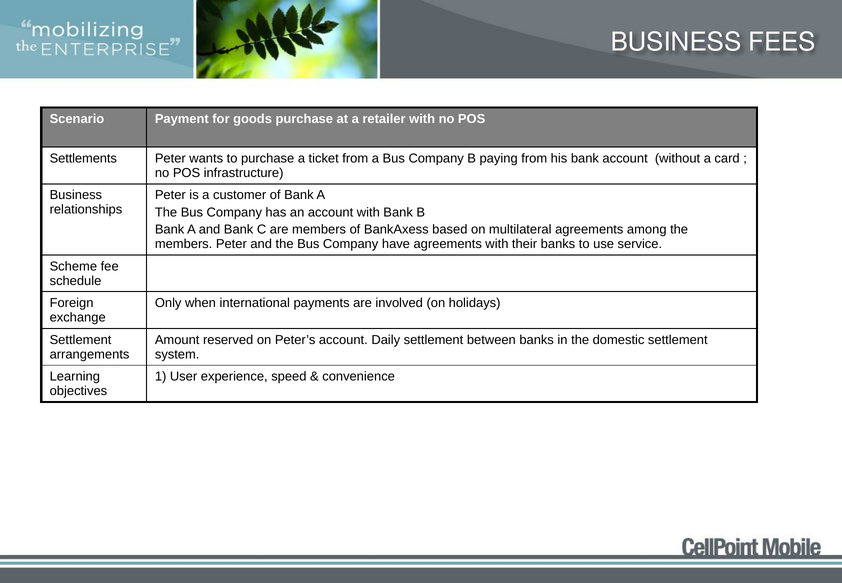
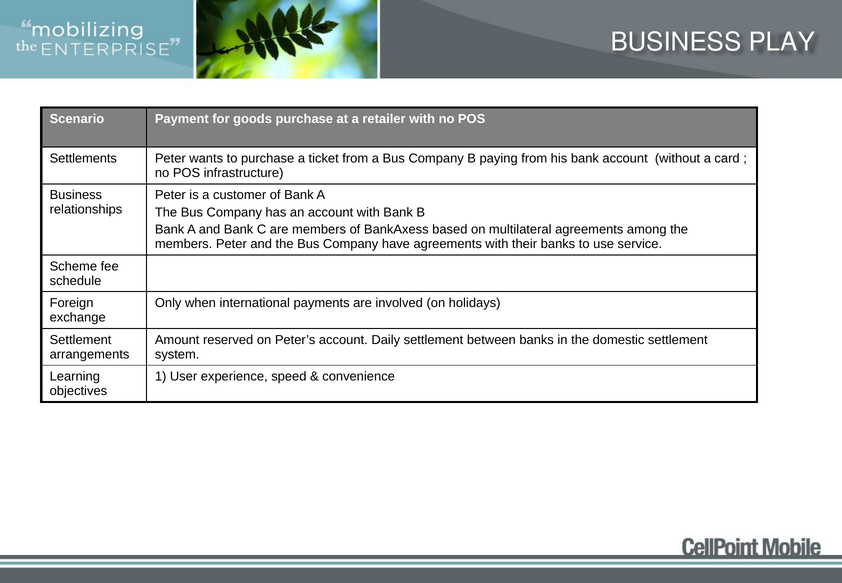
FEES: FEES -> PLAY (782, 42)
